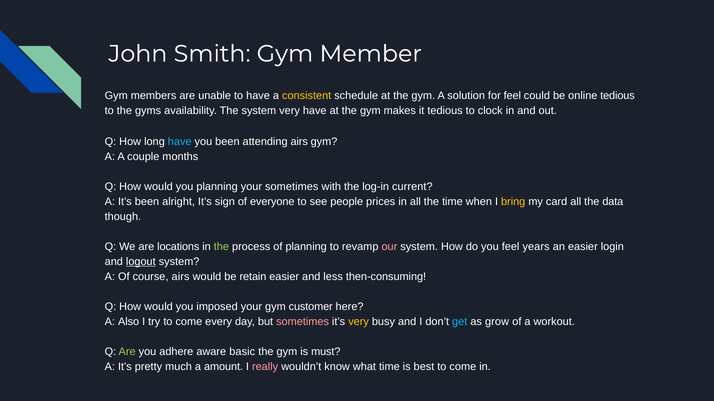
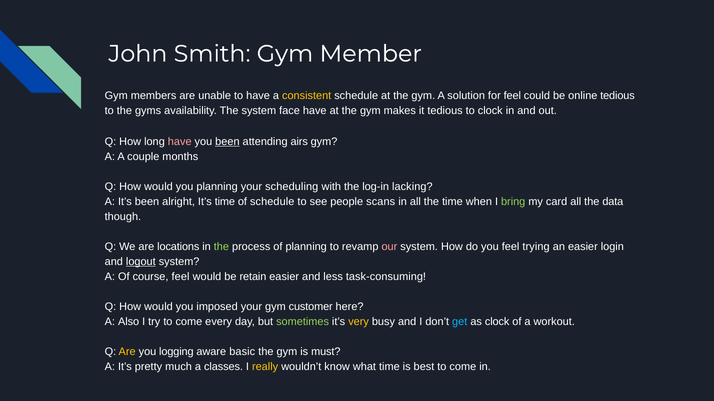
system very: very -> face (290, 111)
have colour: light blue -> pink (180, 142)
been underline: none -> present (227, 142)
your sometimes: sometimes -> scheduling (292, 187)
current: current -> lacking (412, 187)
It’s sign: sign -> time (225, 202)
of everyone: everyone -> schedule (272, 202)
prices: prices -> scans (381, 202)
bring colour: yellow -> light green (513, 202)
years: years -> trying (536, 247)
course airs: airs -> feel (181, 277)
then-consuming: then-consuming -> task-consuming (386, 277)
sometimes colour: pink -> light green (303, 322)
as grow: grow -> clock (497, 322)
Are colour: light green -> yellow (127, 352)
adhere: adhere -> logging (176, 352)
amount: amount -> classes (224, 367)
really colour: pink -> yellow (265, 367)
